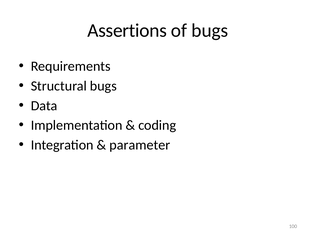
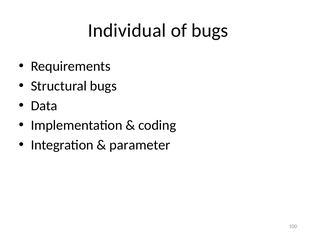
Assertions: Assertions -> Individual (127, 31)
